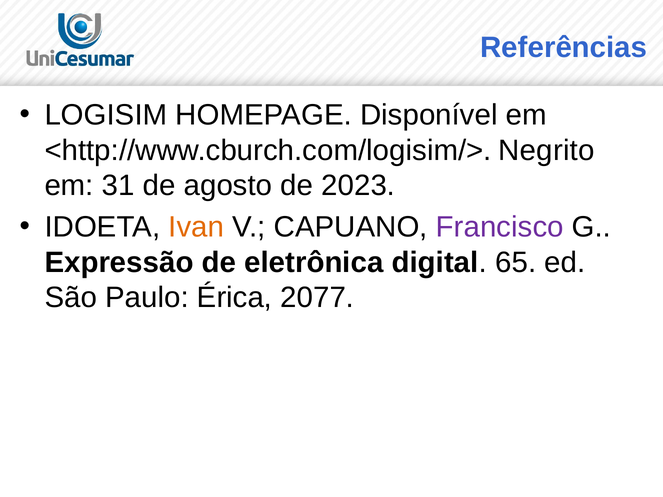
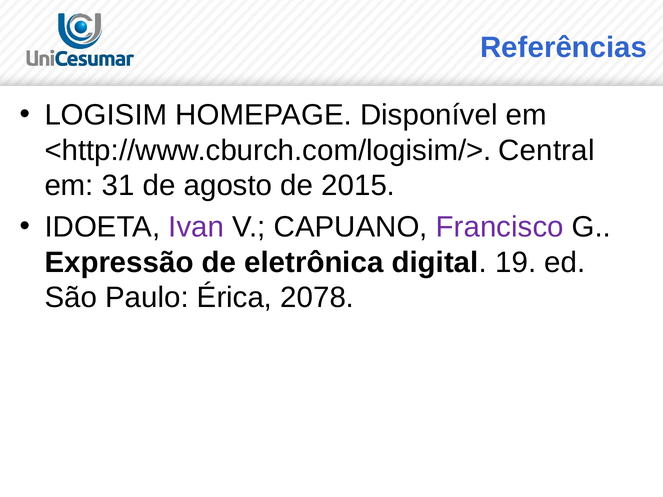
Negrito: Negrito -> Central (546, 150)
2023: 2023 -> 2015 (358, 186)
Ivan colour: orange -> purple (196, 227)
65: 65 -> 19 (516, 262)
2077: 2077 -> 2078 (317, 298)
